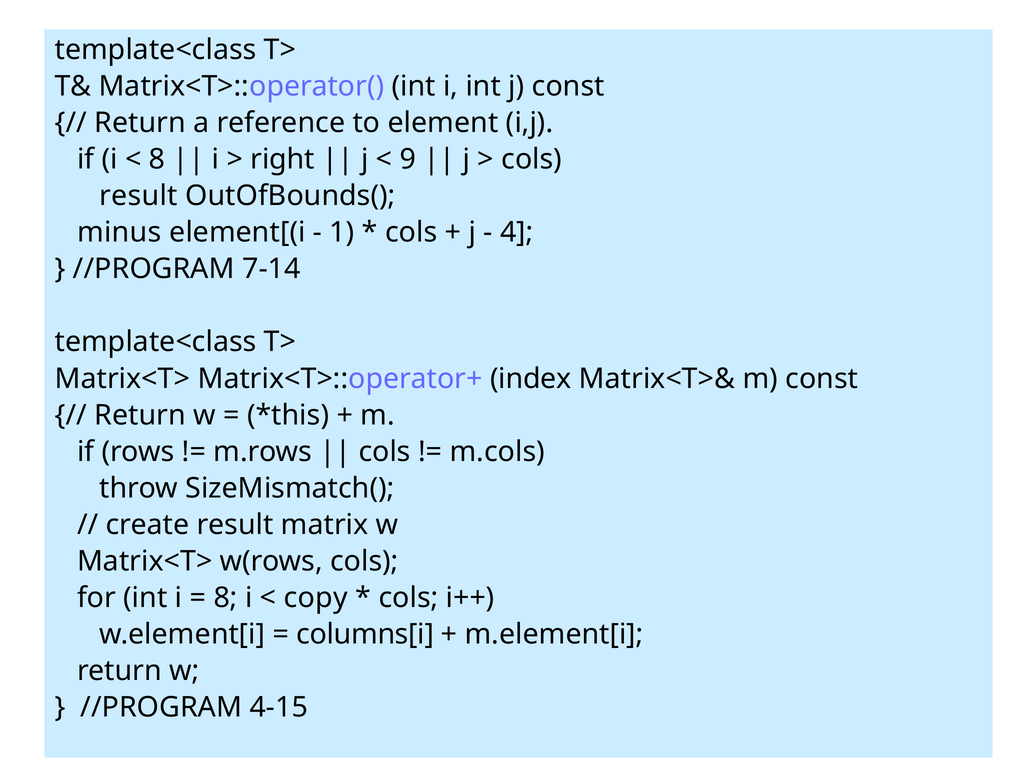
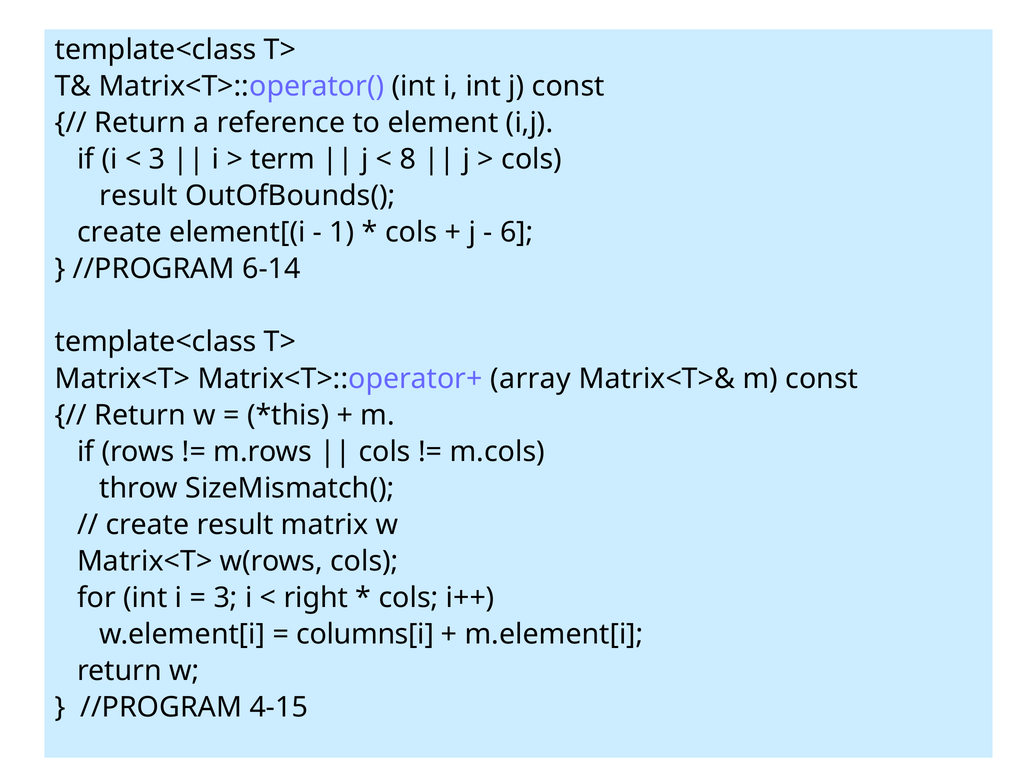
8: 8 -> 3 (157, 159)
right: right -> term (283, 159)
9: 9 -> 8 (408, 159)
minus: minus -> create (119, 233)
4: 4 -> 6 (517, 233)
7-14: 7-14 -> 6-14 (271, 269)
index: index -> array (531, 379)
8: 8 -> 3 (226, 598)
copy: copy -> right (316, 598)
